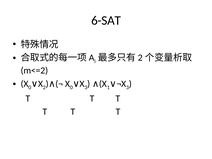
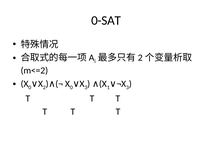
6-SAT: 6-SAT -> 0-SAT (106, 21)
